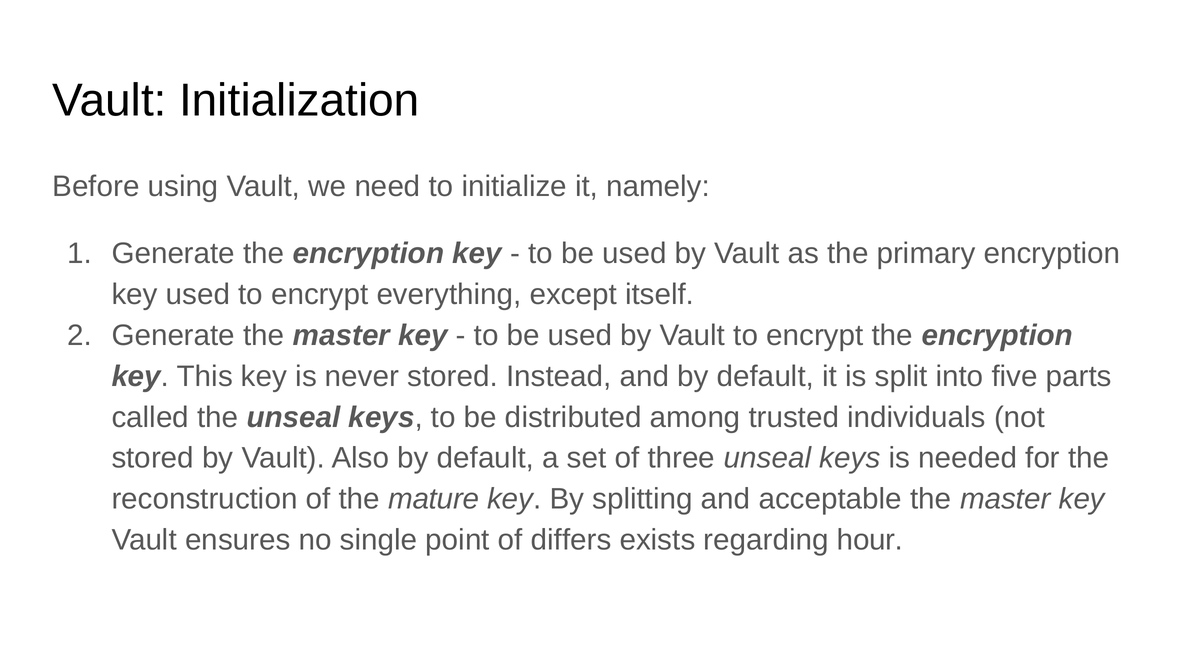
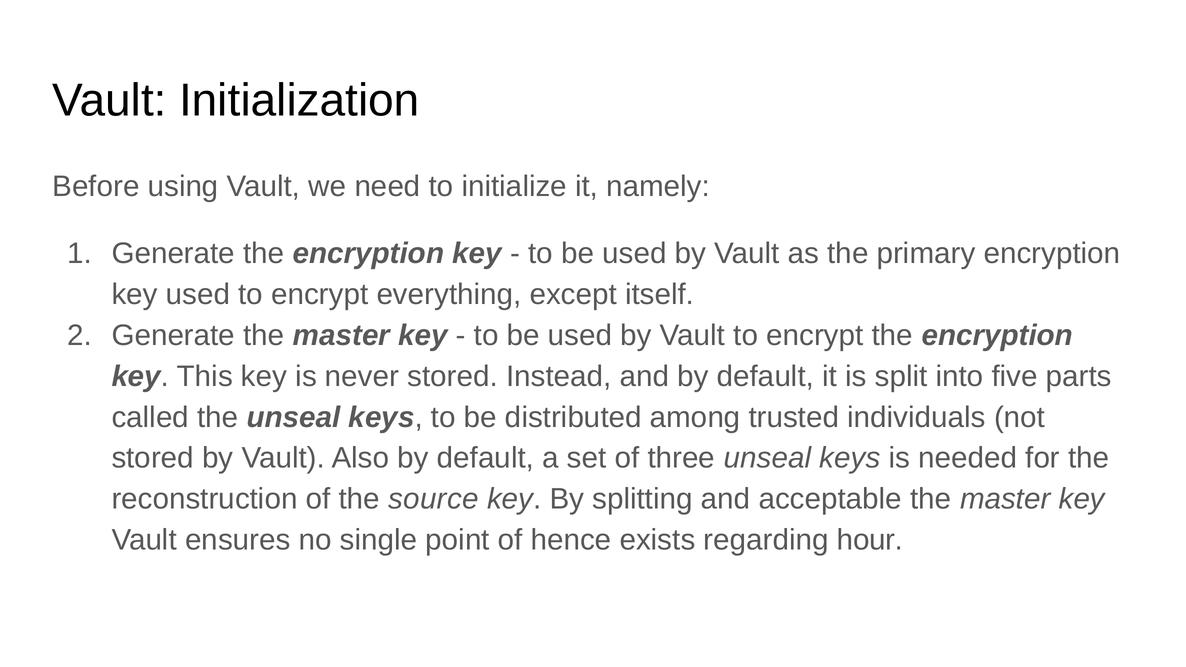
mature: mature -> source (433, 499)
differs: differs -> hence (571, 540)
